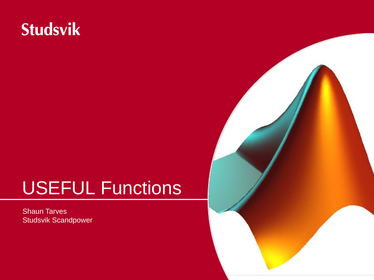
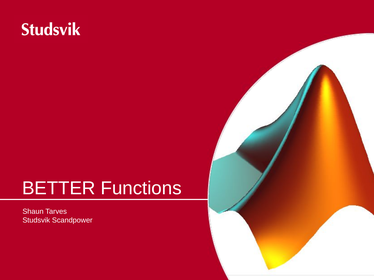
USEFUL: USEFUL -> BETTER (59, 189)
